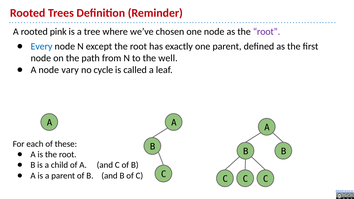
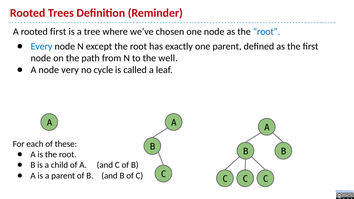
rooted pink: pink -> first (58, 32)
root colour: purple -> blue (267, 32)
vary: vary -> very (70, 70)
